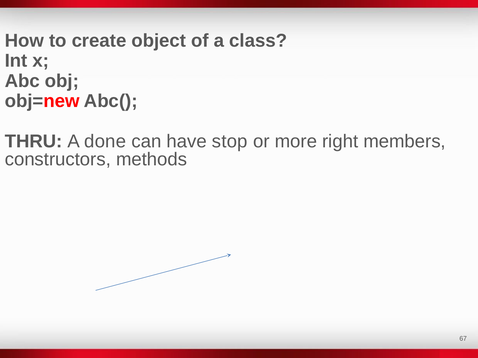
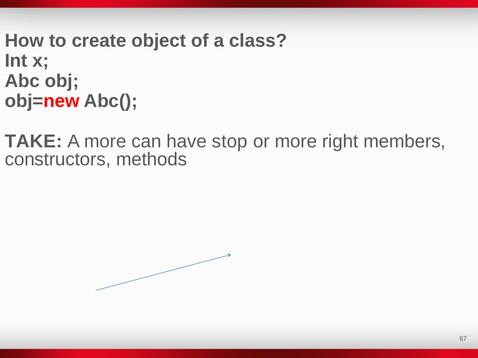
THRU: THRU -> TAKE (34, 142)
A done: done -> more (105, 142)
